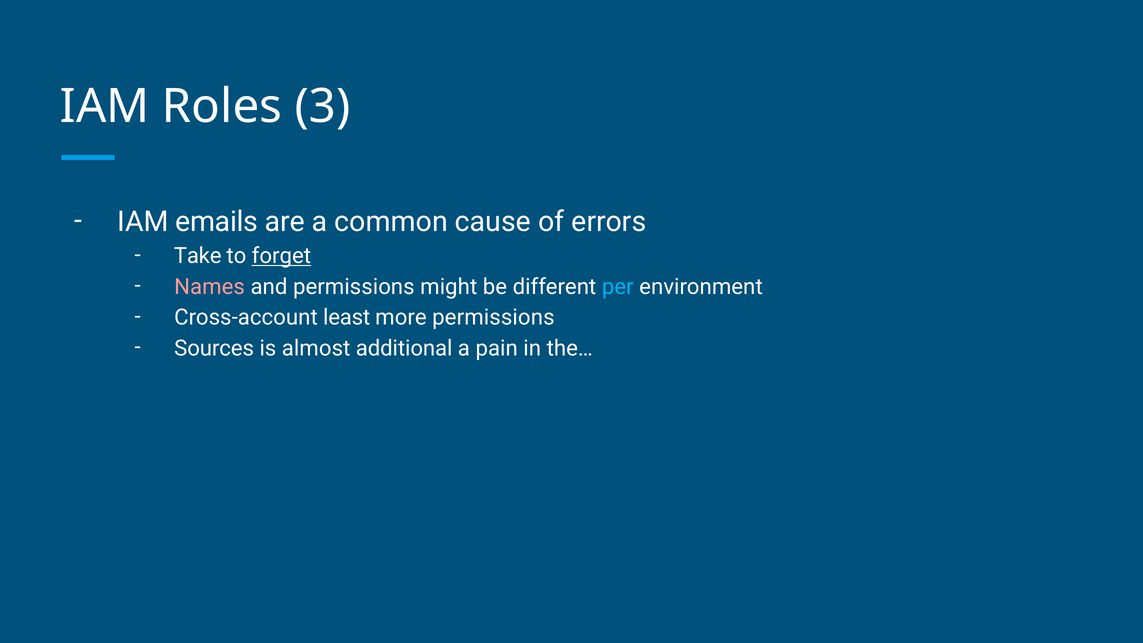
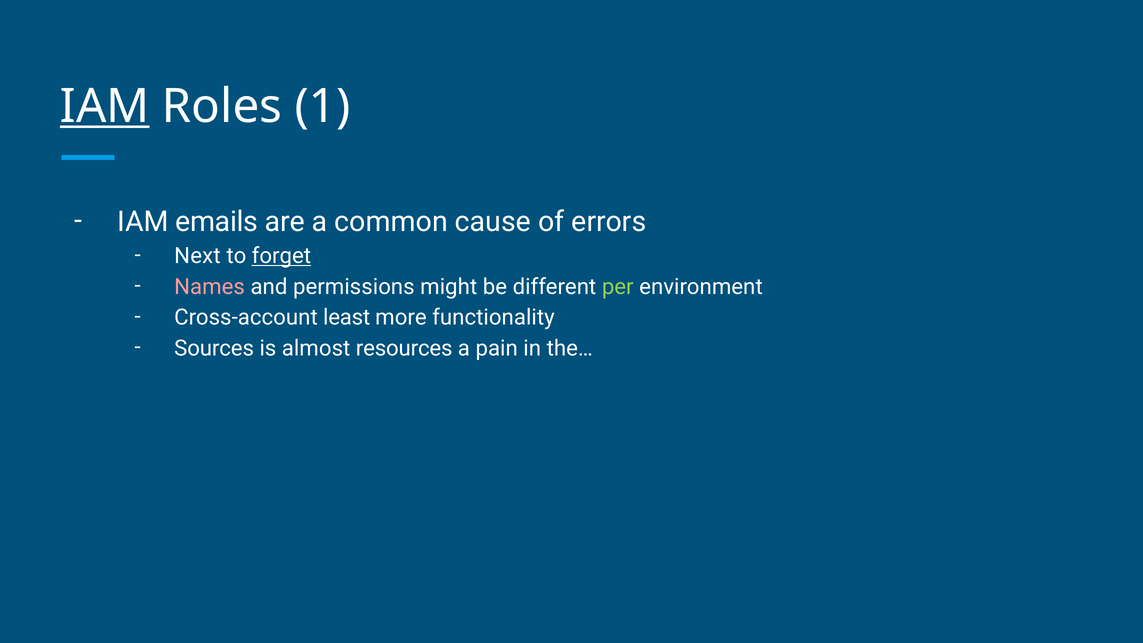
IAM underline: none -> present (105, 106)
3: 3 -> 1 (323, 106)
Take: Take -> Next (197, 256)
per colour: light blue -> light green (618, 287)
more permissions: permissions -> functionality (493, 317)
additional: additional -> resources (404, 348)
